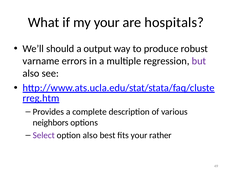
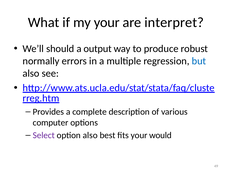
hospitals: hospitals -> interpret (174, 22)
varname: varname -> normally (41, 61)
but colour: purple -> blue (199, 61)
neighbors: neighbors -> computer (51, 123)
rather: rather -> would (160, 135)
